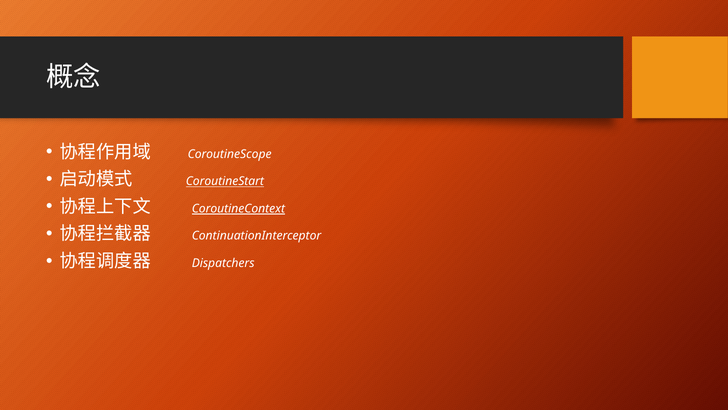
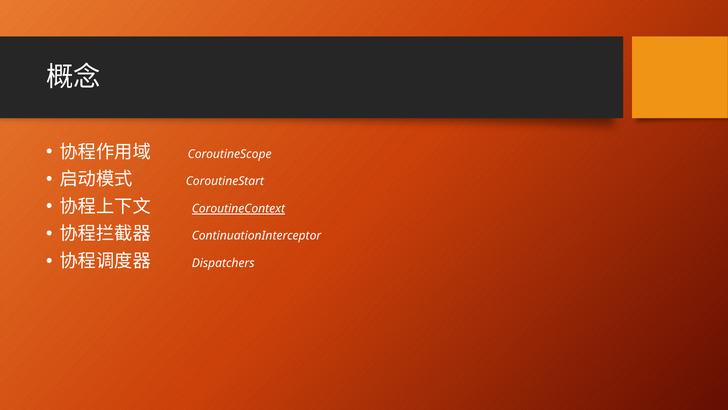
CoroutineStart underline: present -> none (225, 181)
